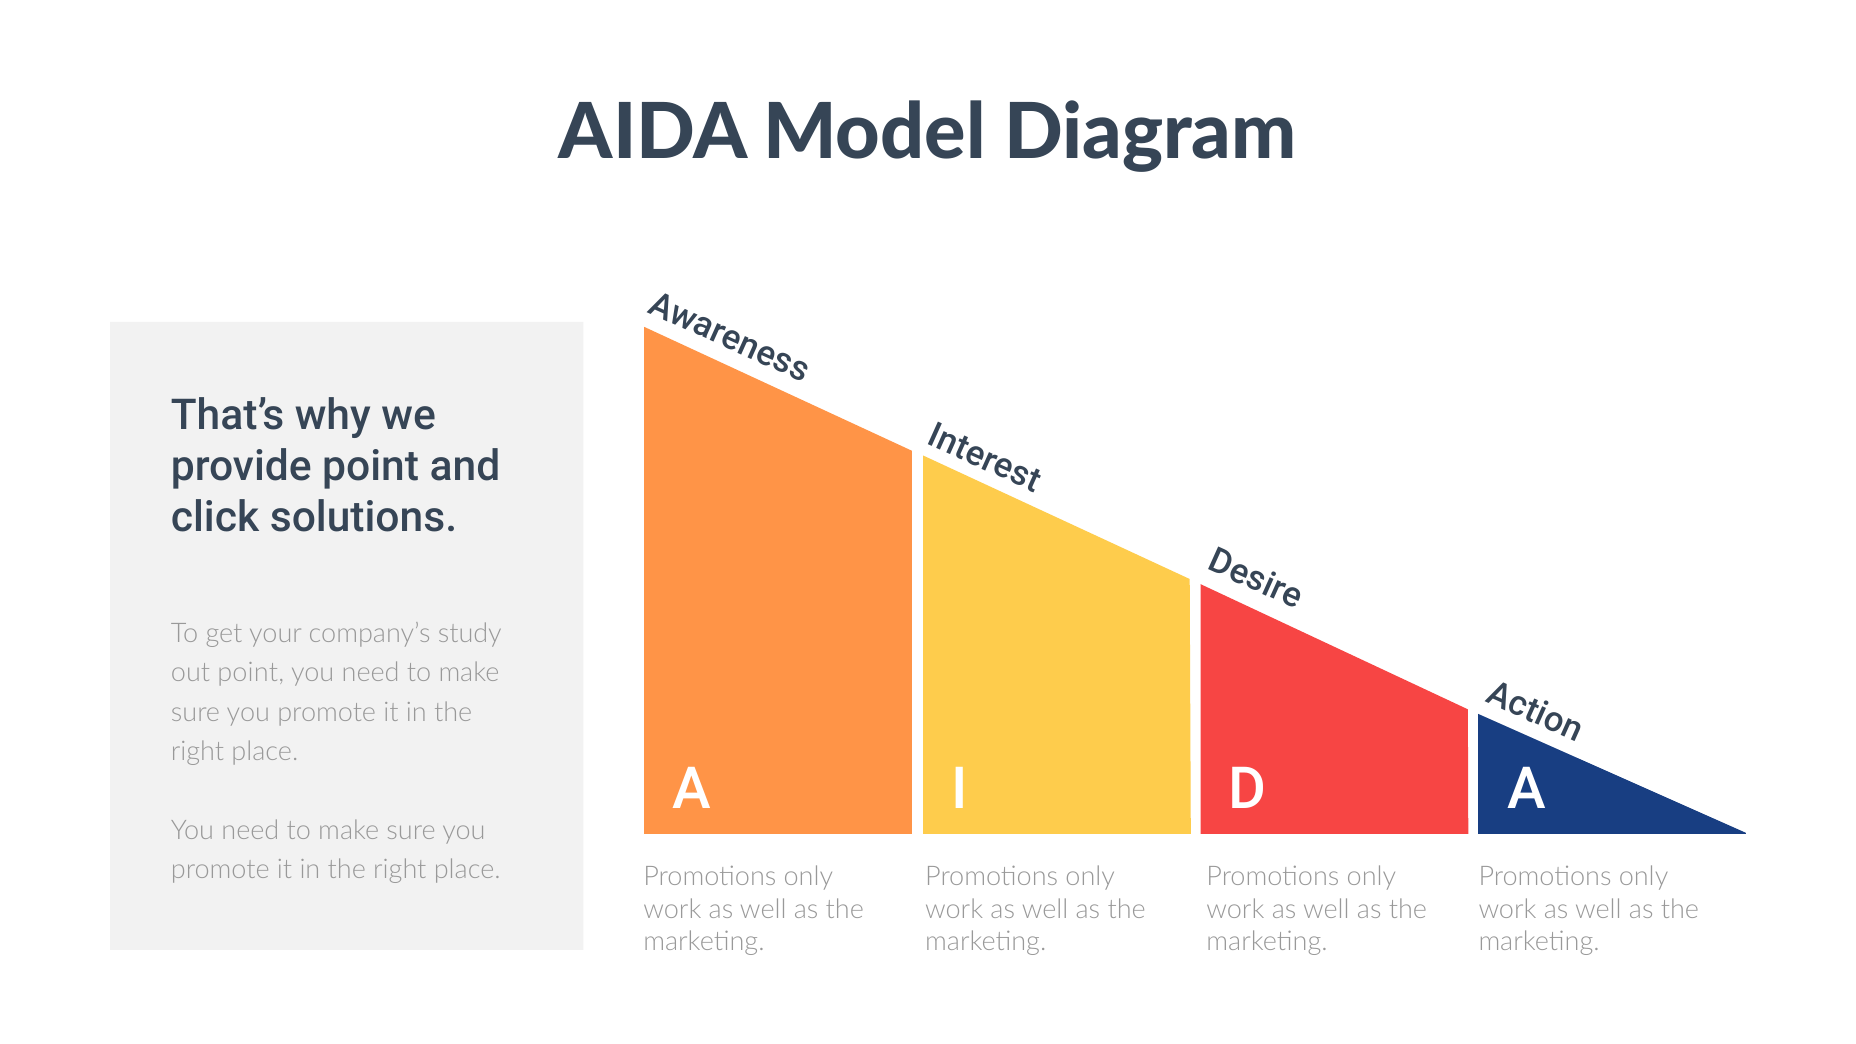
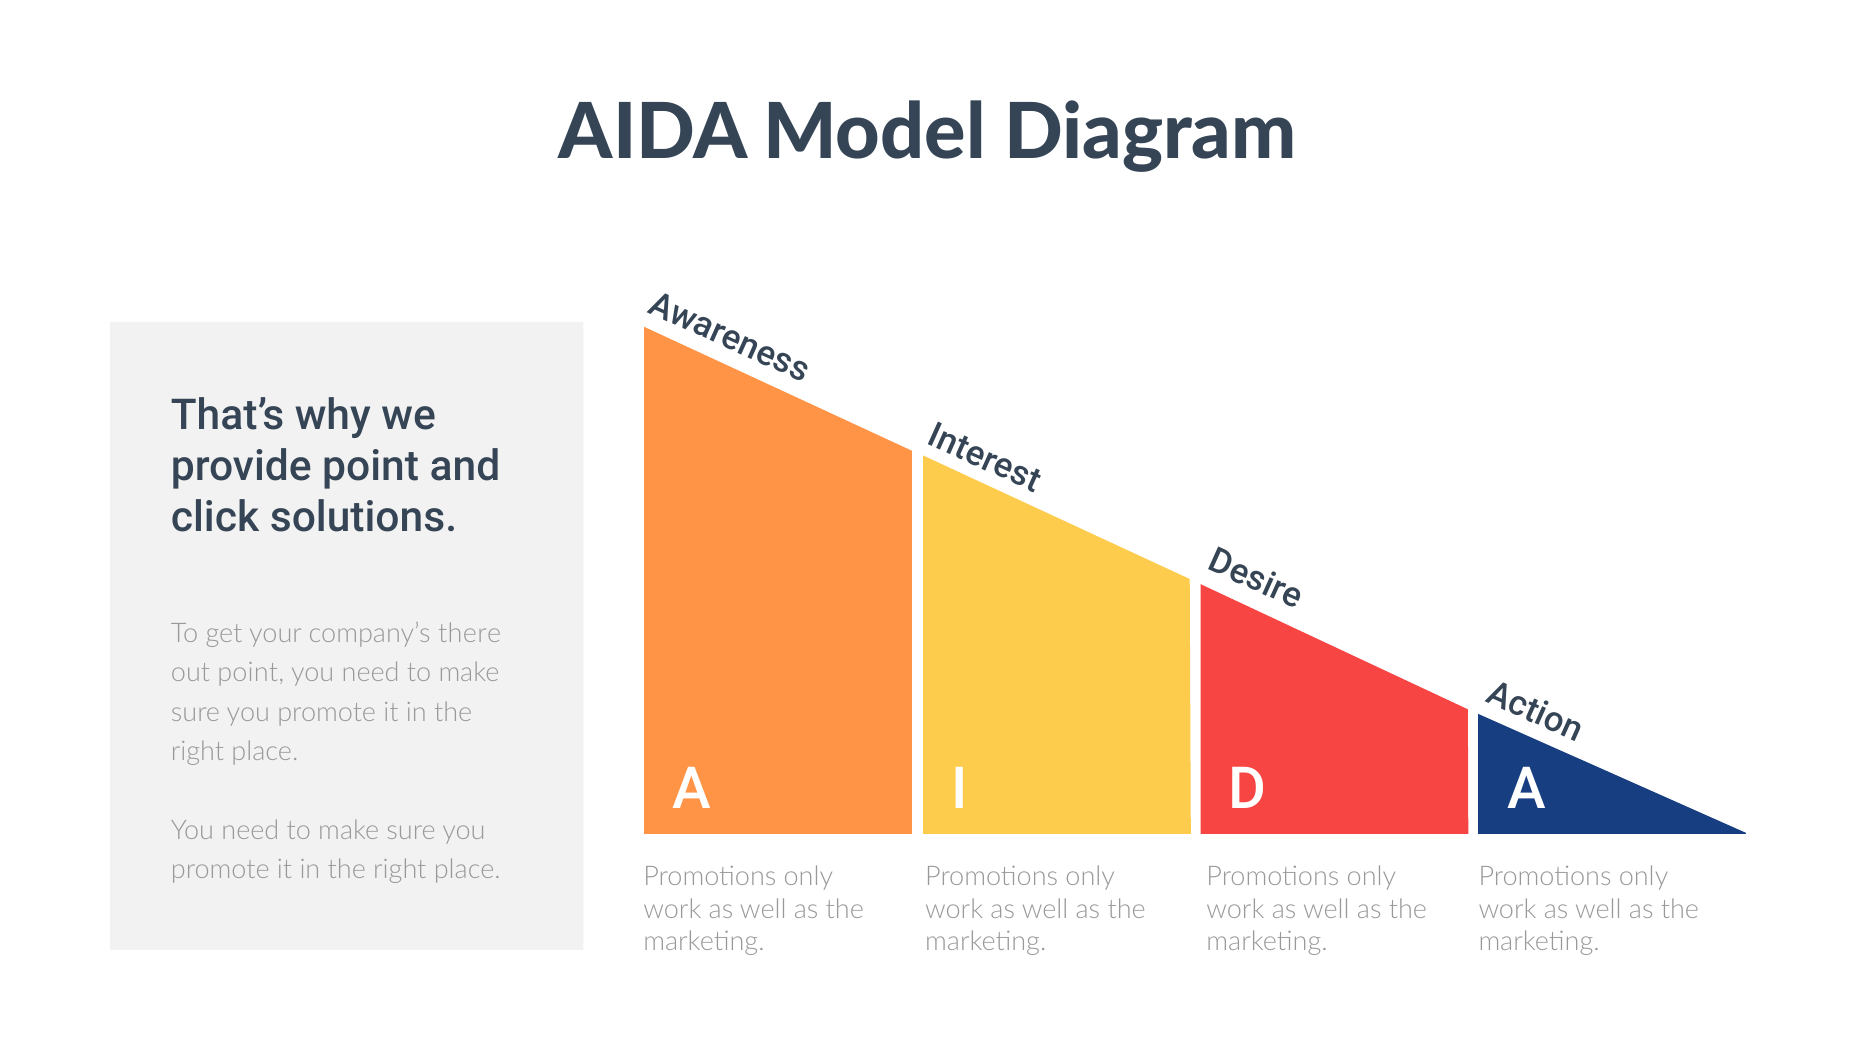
study: study -> there (470, 633)
